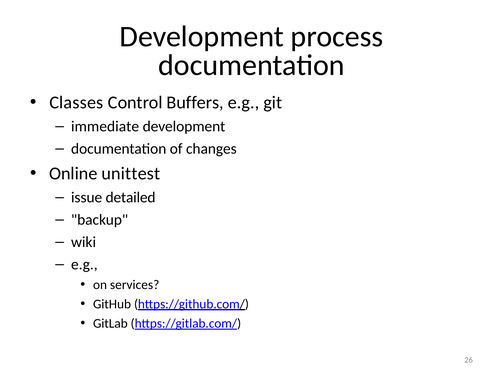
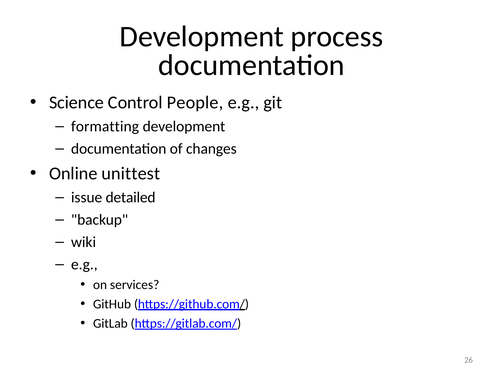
Classes: Classes -> Science (77, 103)
Buffers: Buffers -> People (195, 103)
immediate: immediate -> formatting (105, 127)
